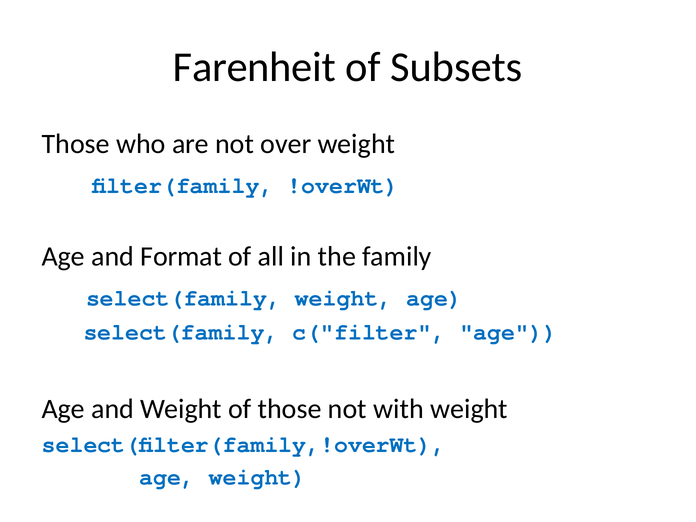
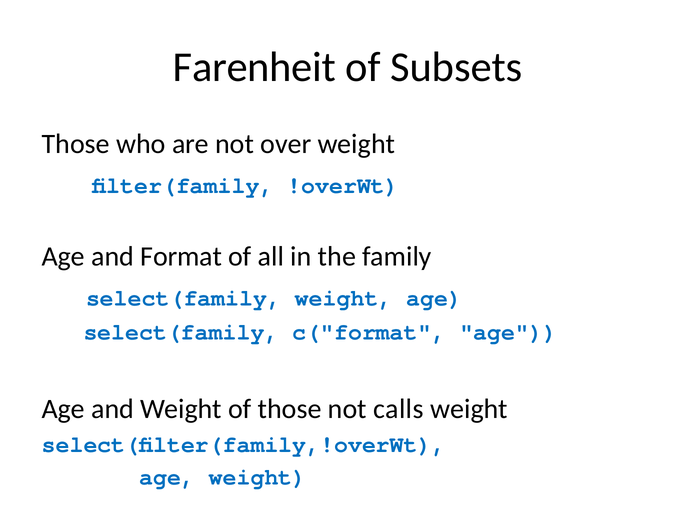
c("filter: c("filter -> c("format (369, 332)
with: with -> calls (398, 409)
